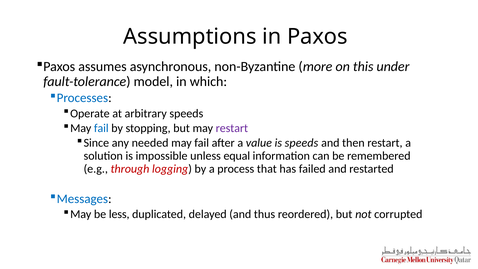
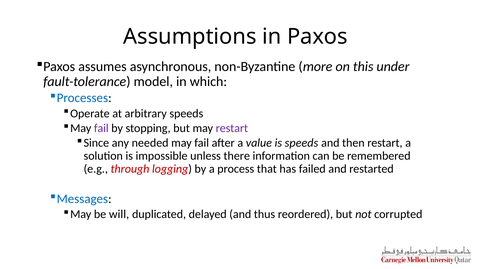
fail colour: blue -> purple (101, 128)
equal: equal -> there (237, 156)
less: less -> will (119, 214)
